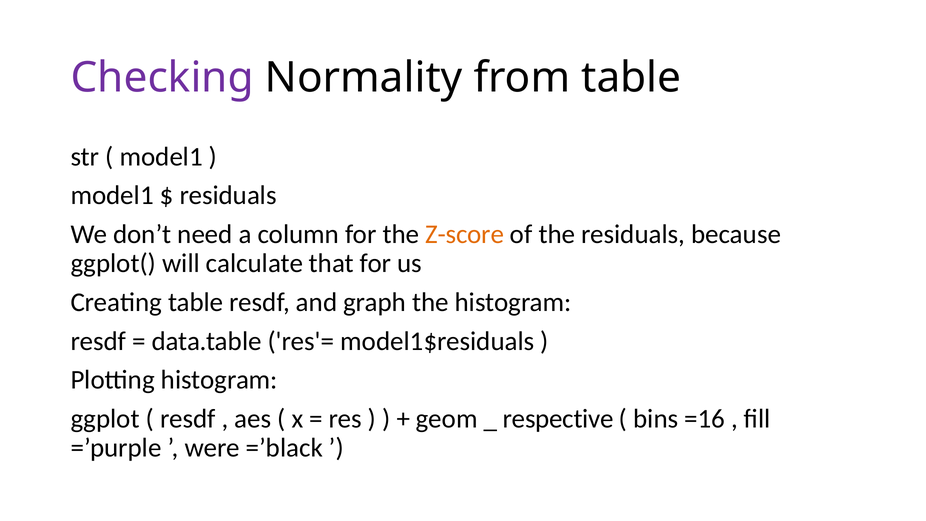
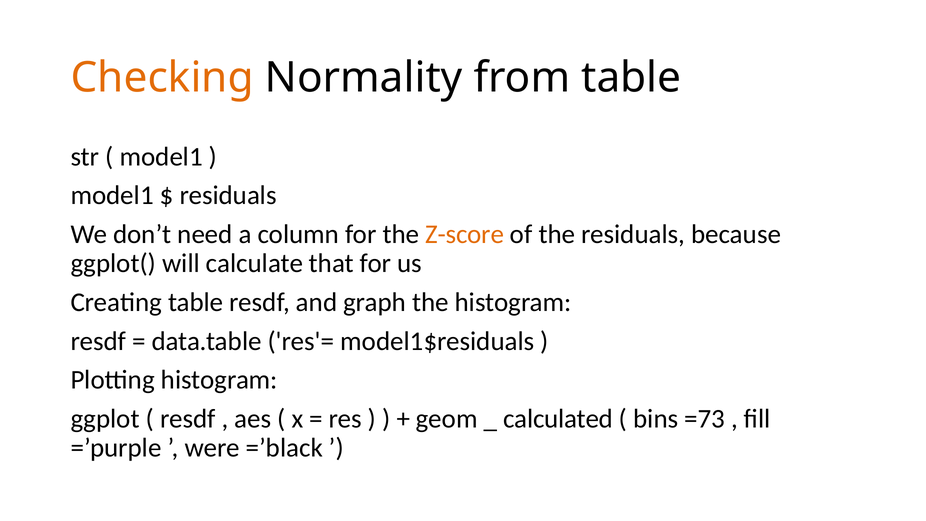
Checking colour: purple -> orange (162, 78)
respective: respective -> calculated (558, 419)
=16: =16 -> =73 (705, 419)
